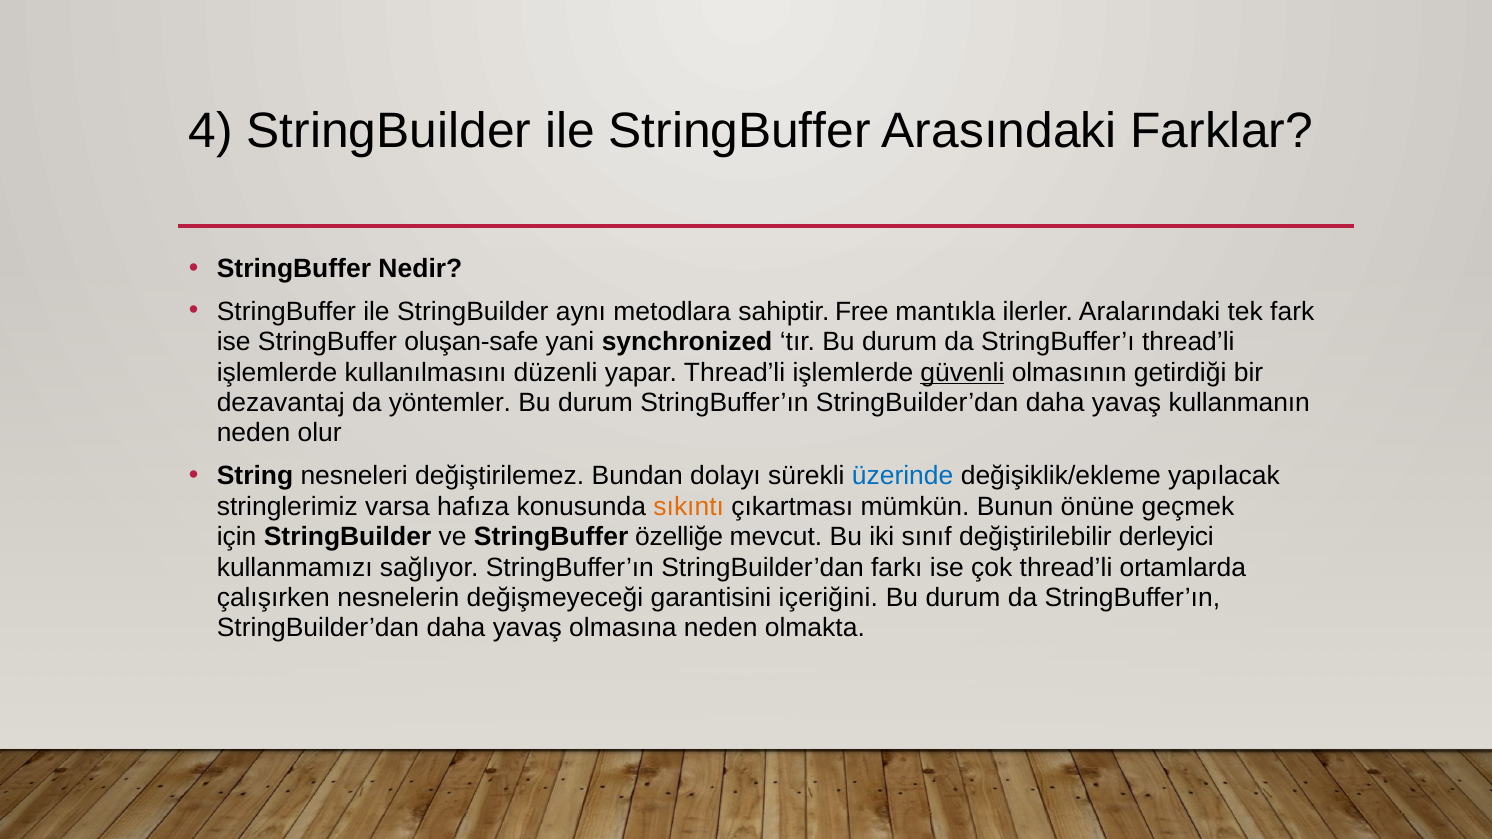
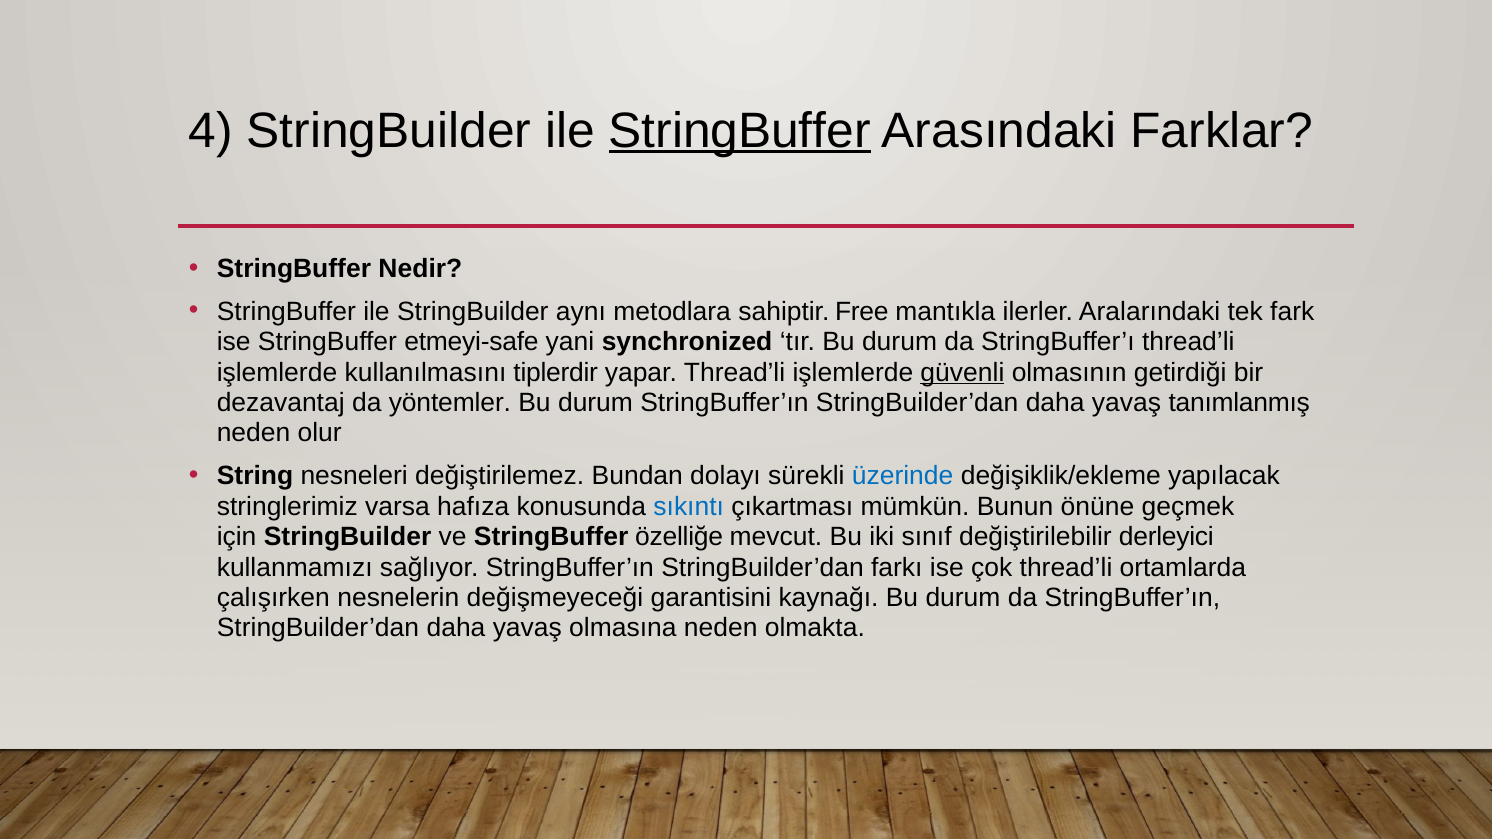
StringBuffer underline: none -> present (740, 131)
oluşan-safe: oluşan-safe -> etmeyi-safe (472, 342)
düzenli: düzenli -> tiplerdir (556, 372)
kullanmanın: kullanmanın -> tanımlanmış (1239, 403)
sıkıntı colour: orange -> blue (689, 507)
içeriğini: içeriğini -> kaynağı (828, 598)
